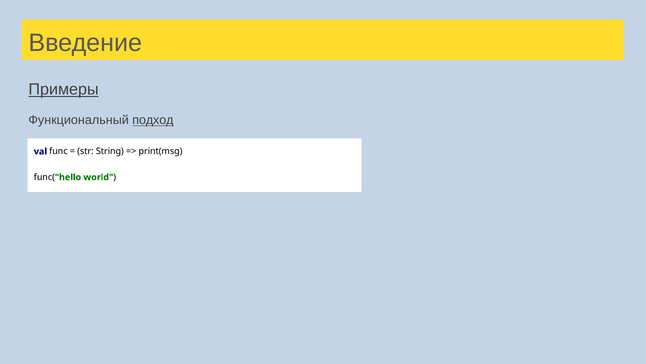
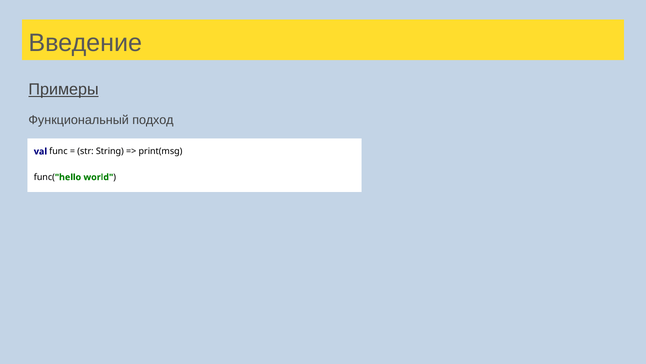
подход underline: present -> none (153, 120)
